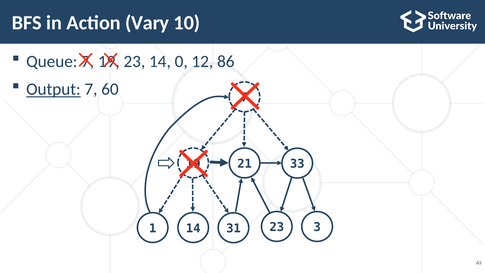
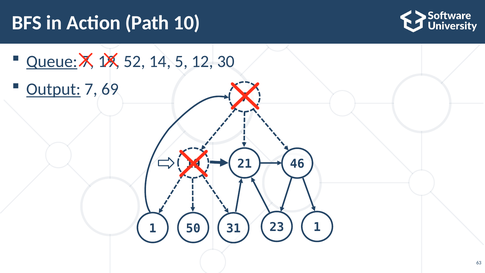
Vary: Vary -> Path (147, 23)
Queue underline: none -> present (52, 62)
23: 23 -> 52 (134, 62)
0: 0 -> 5 (181, 62)
86: 86 -> 30 (226, 62)
60: 60 -> 69 (110, 89)
33: 33 -> 46 (297, 164)
23 3: 3 -> 1 (317, 227)
1 14: 14 -> 50 (193, 228)
